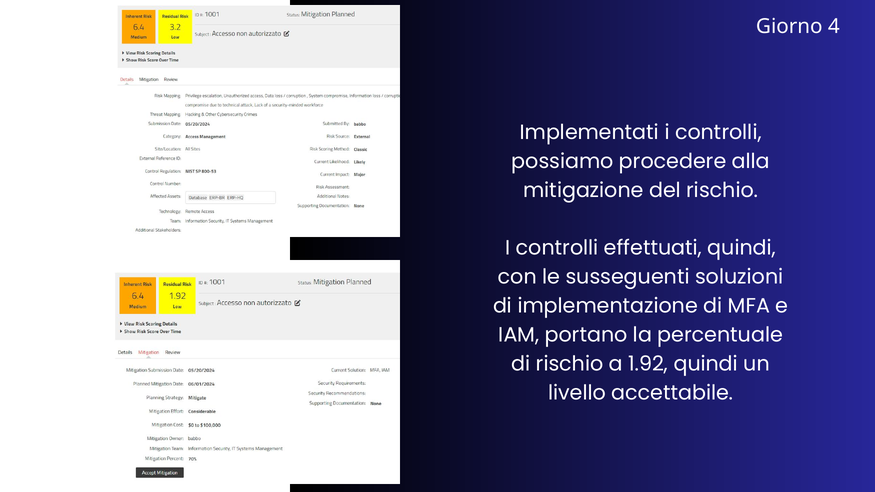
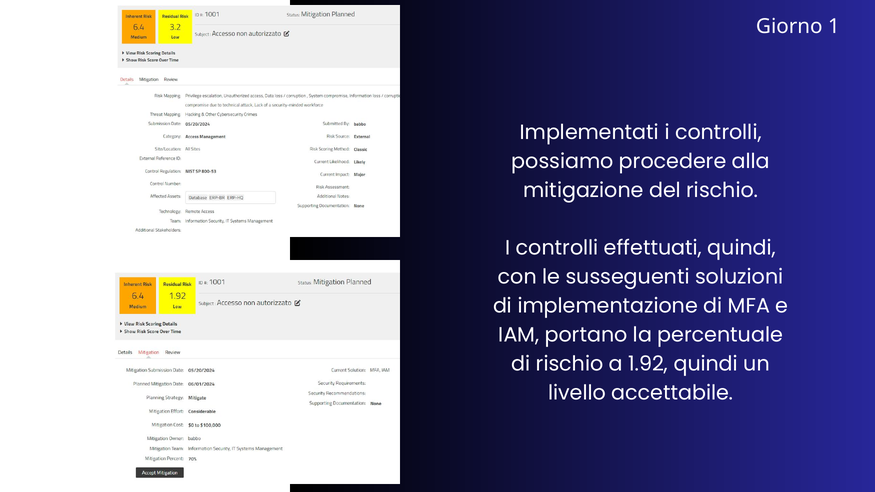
4: 4 -> 1 (834, 26)
